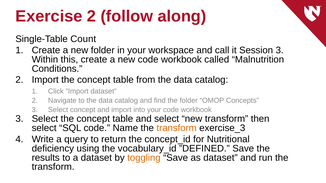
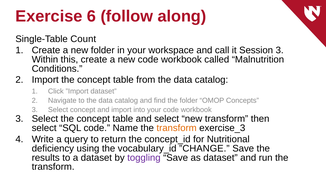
Exercise 2: 2 -> 6 (91, 16)
”DEFINED: ”DEFINED -> ”CHANGE (204, 149)
toggling colour: orange -> purple (144, 158)
